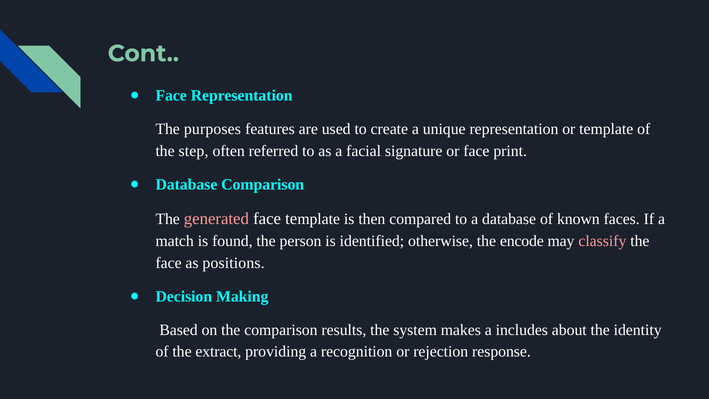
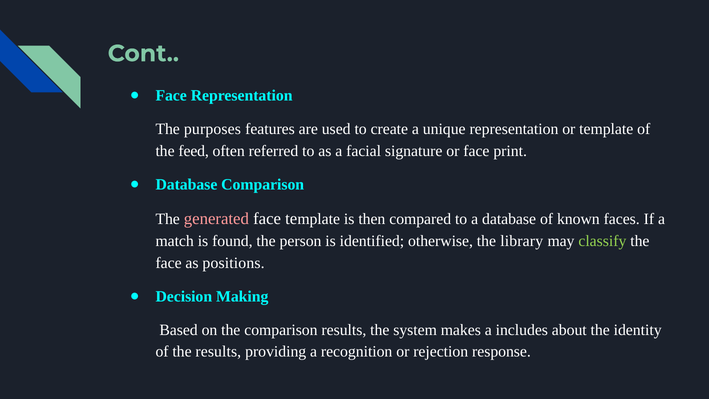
step: step -> feed (194, 151)
encode: encode -> library (522, 241)
classify colour: pink -> light green (602, 241)
the extract: extract -> results (218, 352)
